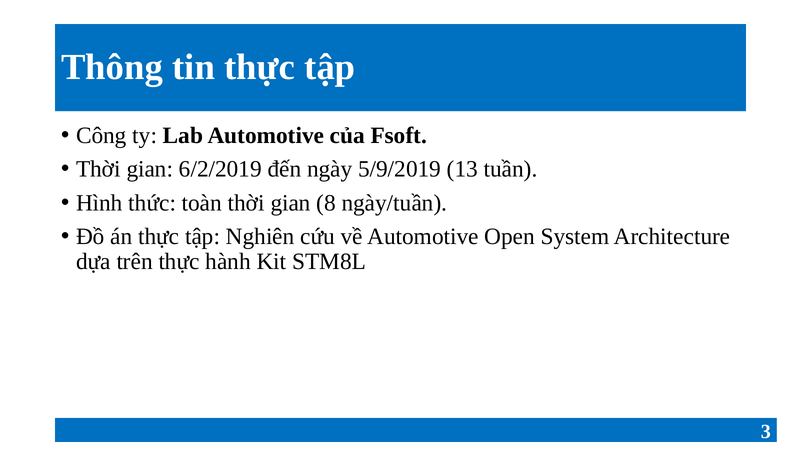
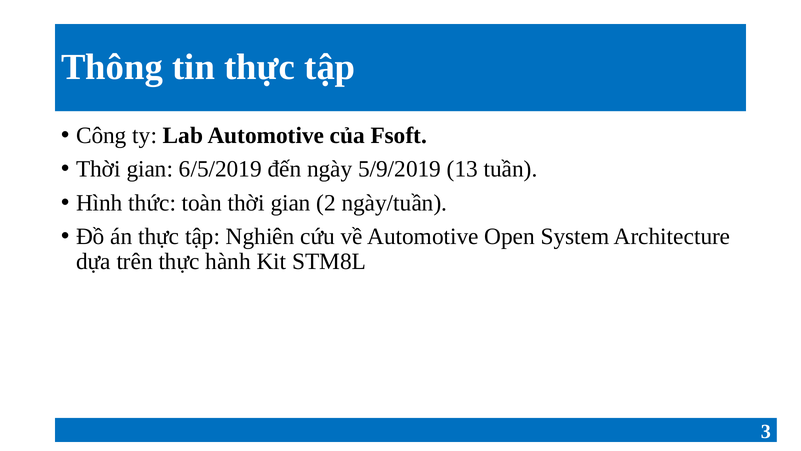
6/2/2019: 6/2/2019 -> 6/5/2019 (220, 169)
8: 8 -> 2 (326, 203)
